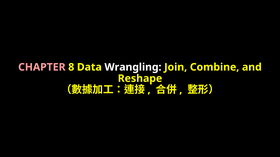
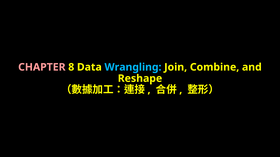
Wrangling colour: white -> light blue (133, 67)
